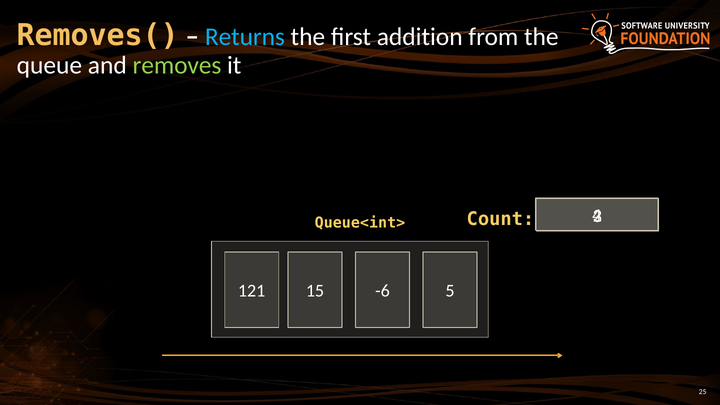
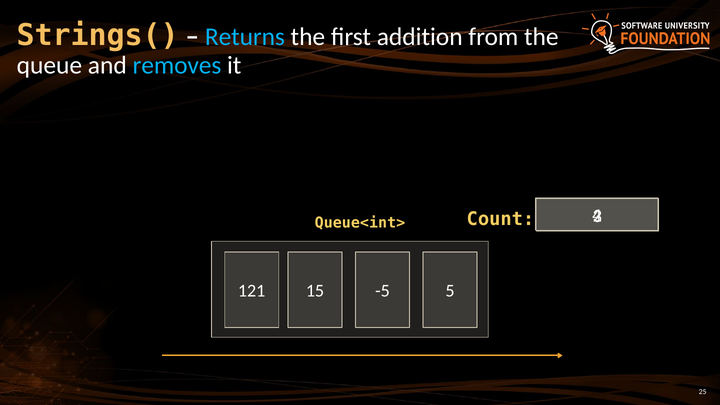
Removes(: Removes( -> Strings( (98, 36)
removes colour: light green -> light blue (177, 66)
-6: -6 -> -5 (382, 291)
